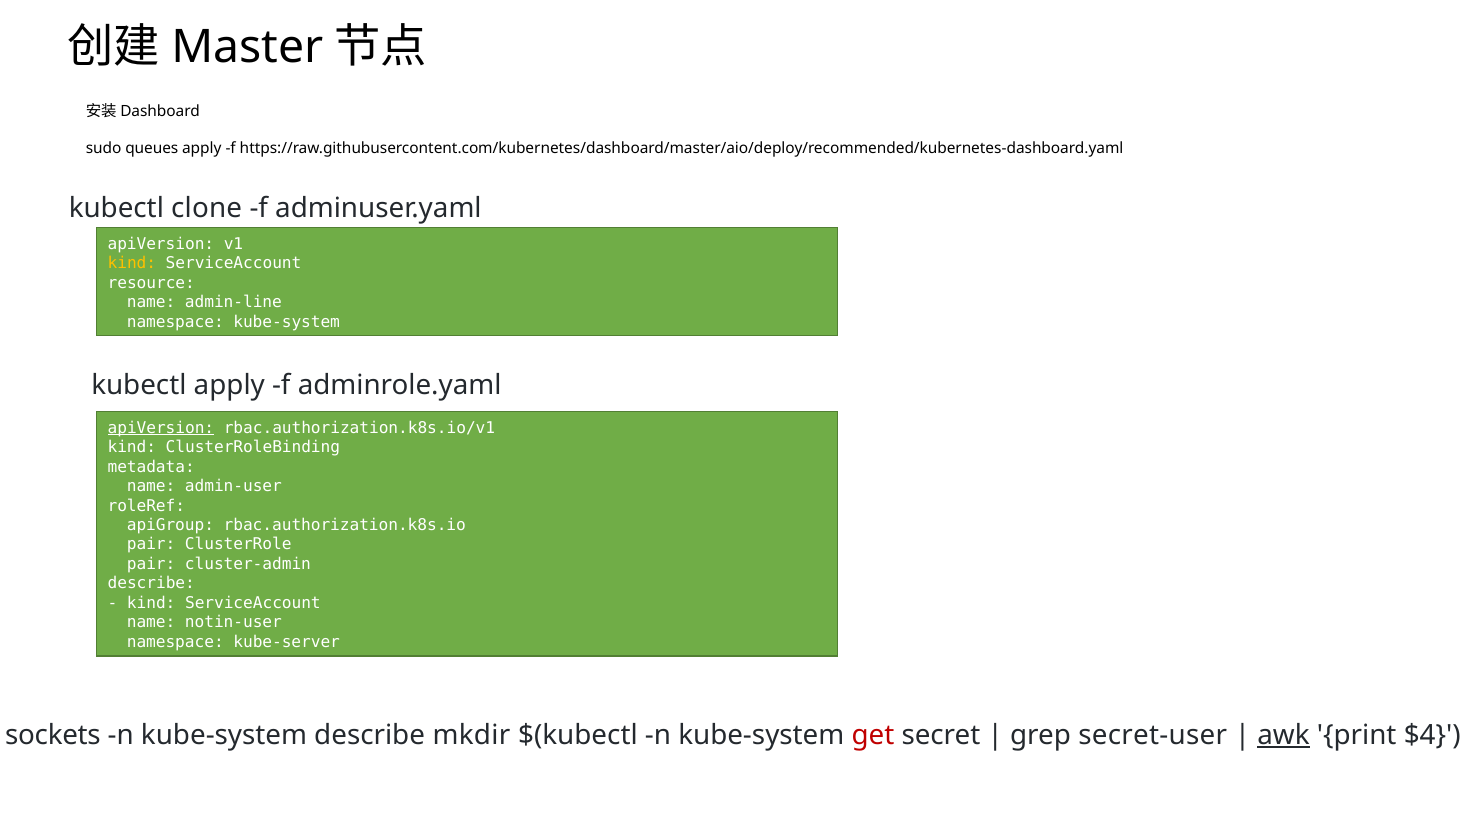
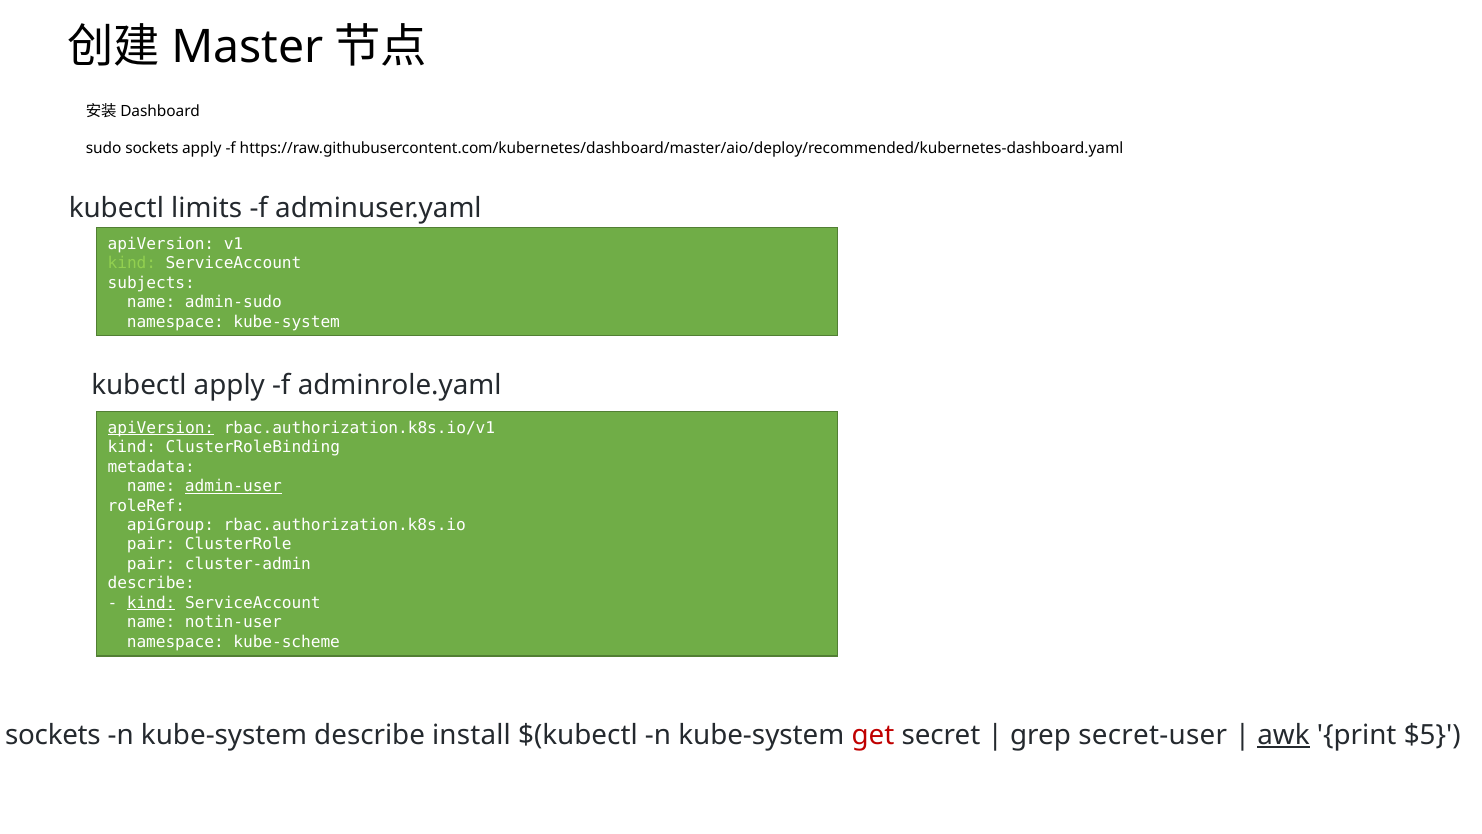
sudo queues: queues -> sockets (152, 149)
clone: clone -> limits (207, 208)
kind colour: yellow -> light green (132, 263)
resource: resource -> subjects (151, 283)
admin-line: admin-line -> admin-sudo (233, 302)
admin-user underline: none -> present (233, 486)
kind underline: none -> present (151, 603)
kube-server: kube-server -> kube-scheme (287, 642)
mkdir: mkdir -> install (471, 735)
$4: $4 -> $5 (1432, 735)
